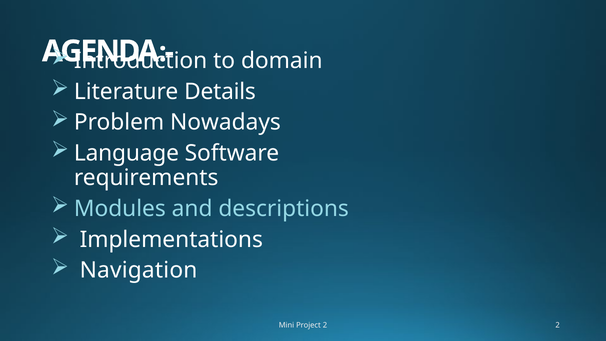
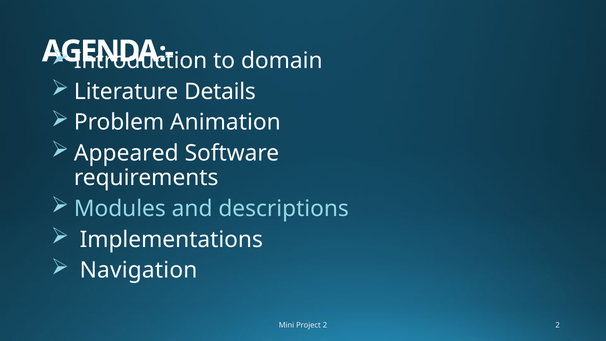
Nowadays: Nowadays -> Animation (225, 122)
Language: Language -> Appeared (126, 153)
